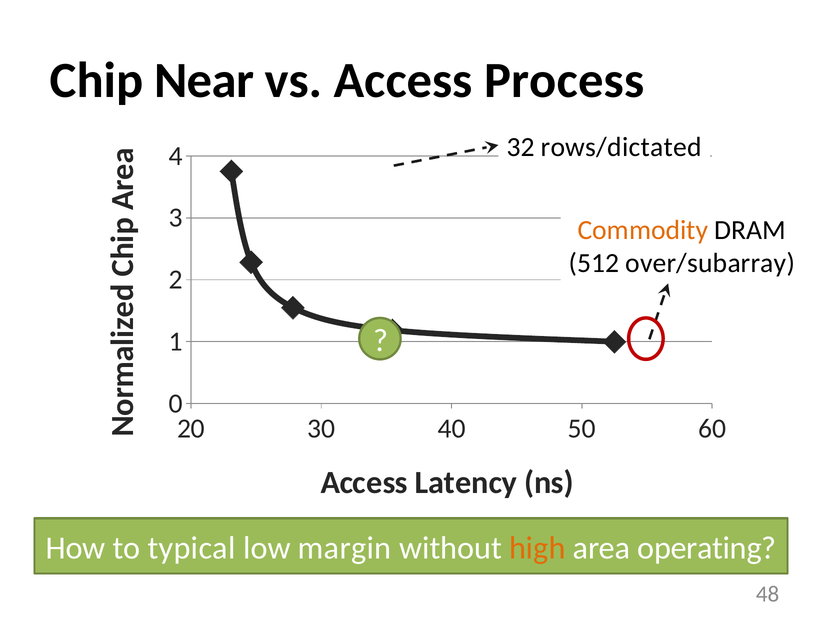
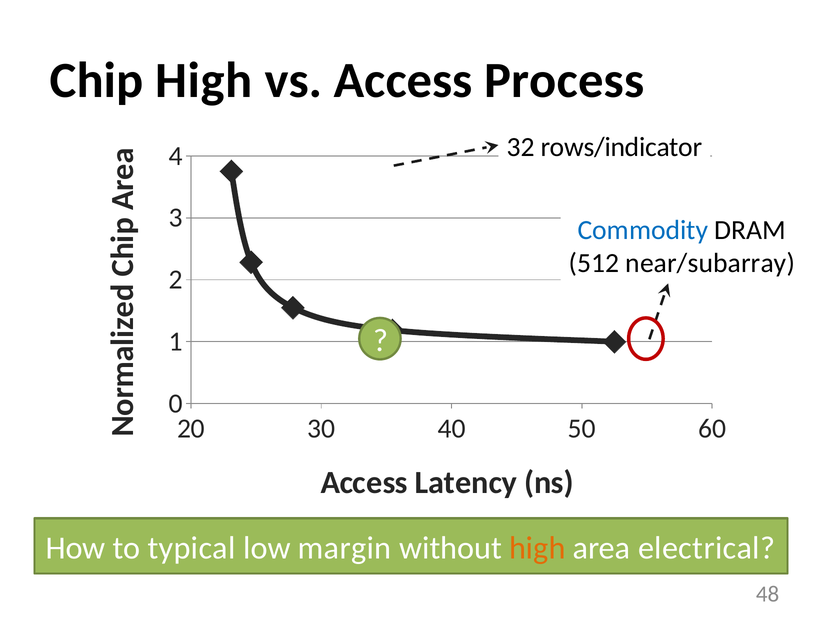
Chip Near: Near -> High (204, 80)
rows/dictated: rows/dictated -> rows/indicator (621, 147)
Commodity colour: orange -> blue (643, 230)
over/subarray: over/subarray -> near/subarray (710, 263)
operating: operating -> electrical (707, 548)
